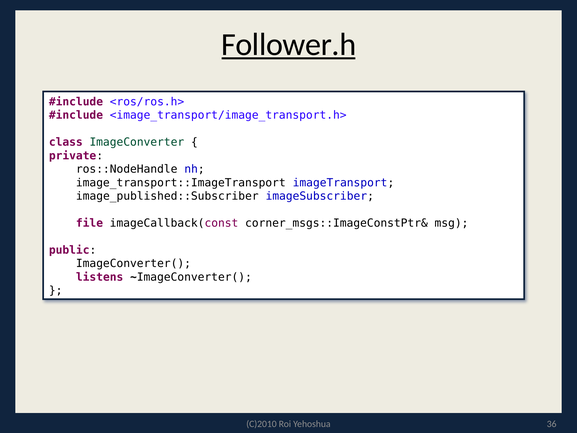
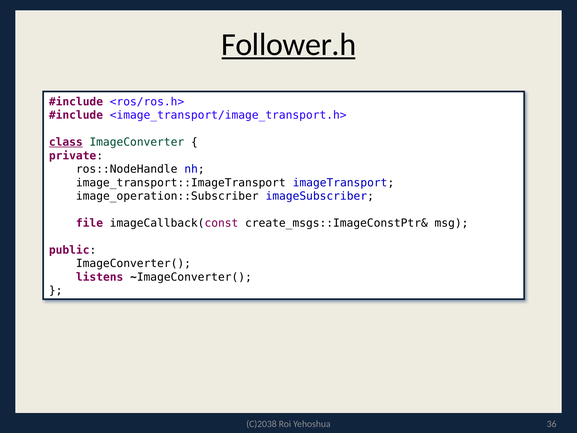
class underline: none -> present (66, 142)
image_published::Subscriber: image_published::Subscriber -> image_operation::Subscriber (167, 196)
corner_msgs::ImageConstPtr&: corner_msgs::ImageConstPtr& -> create_msgs::ImageConstPtr& (336, 223)
C)2010: C)2010 -> C)2038 (261, 424)
